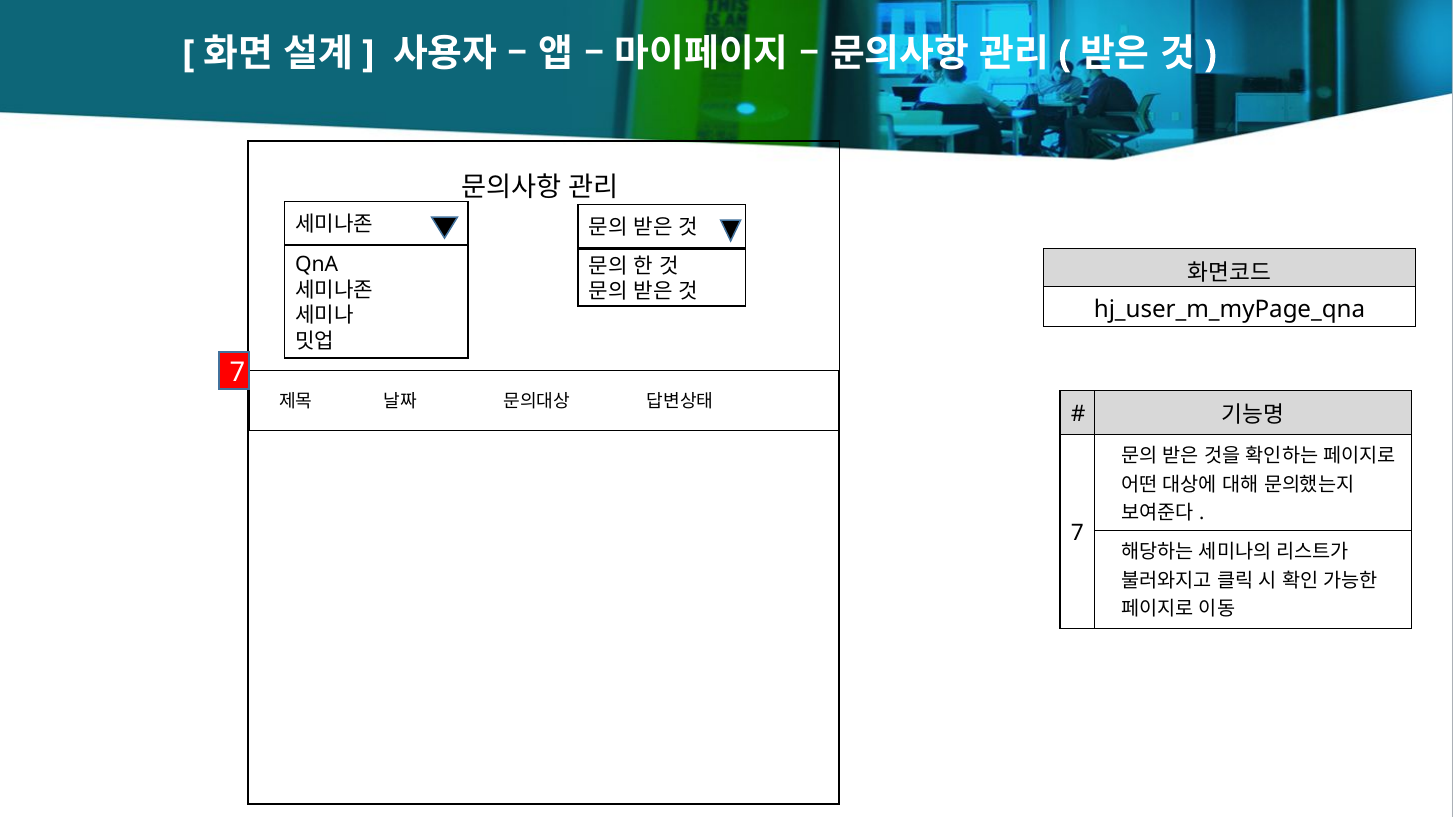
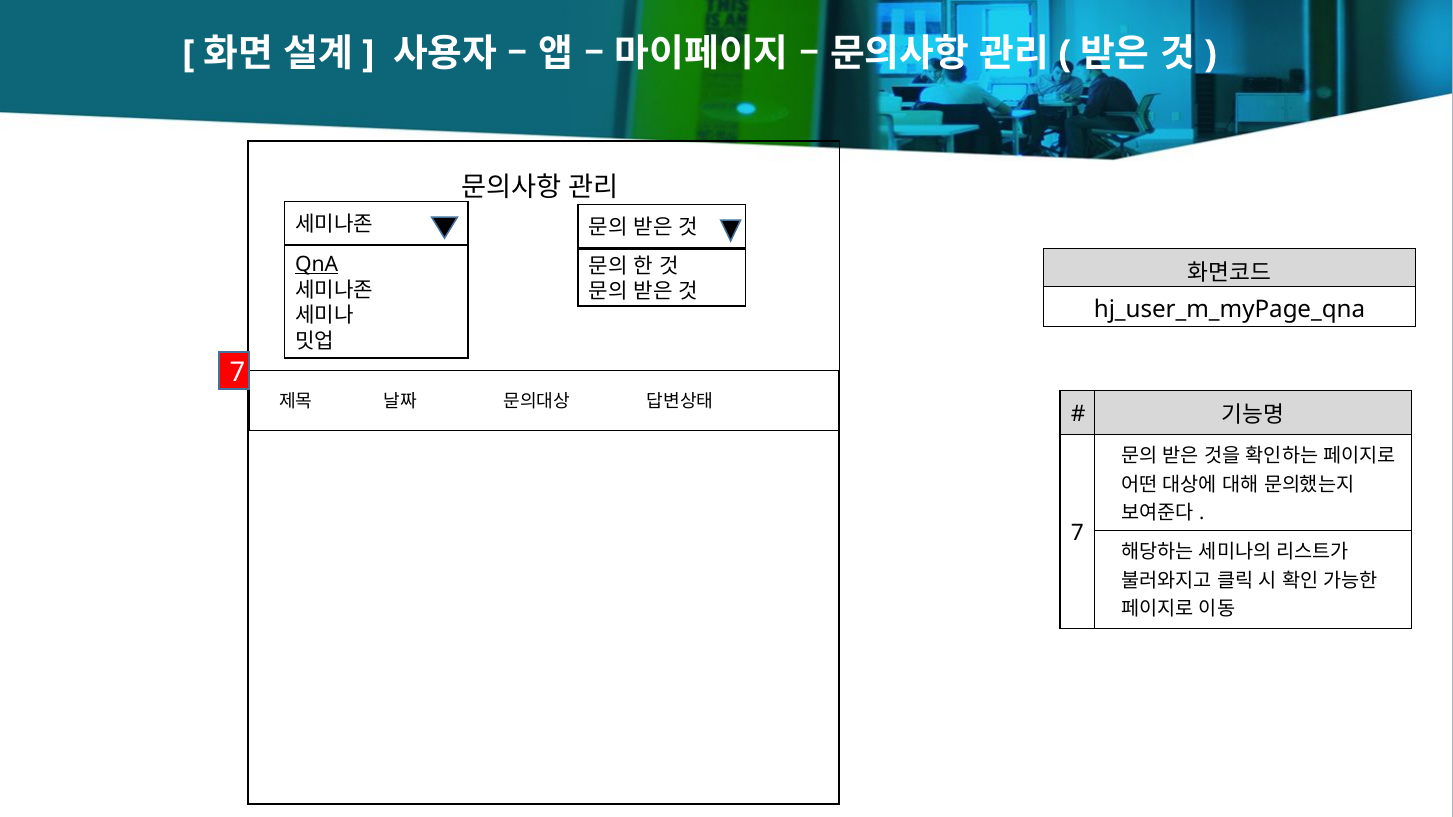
QnA underline: none -> present (317, 265)
